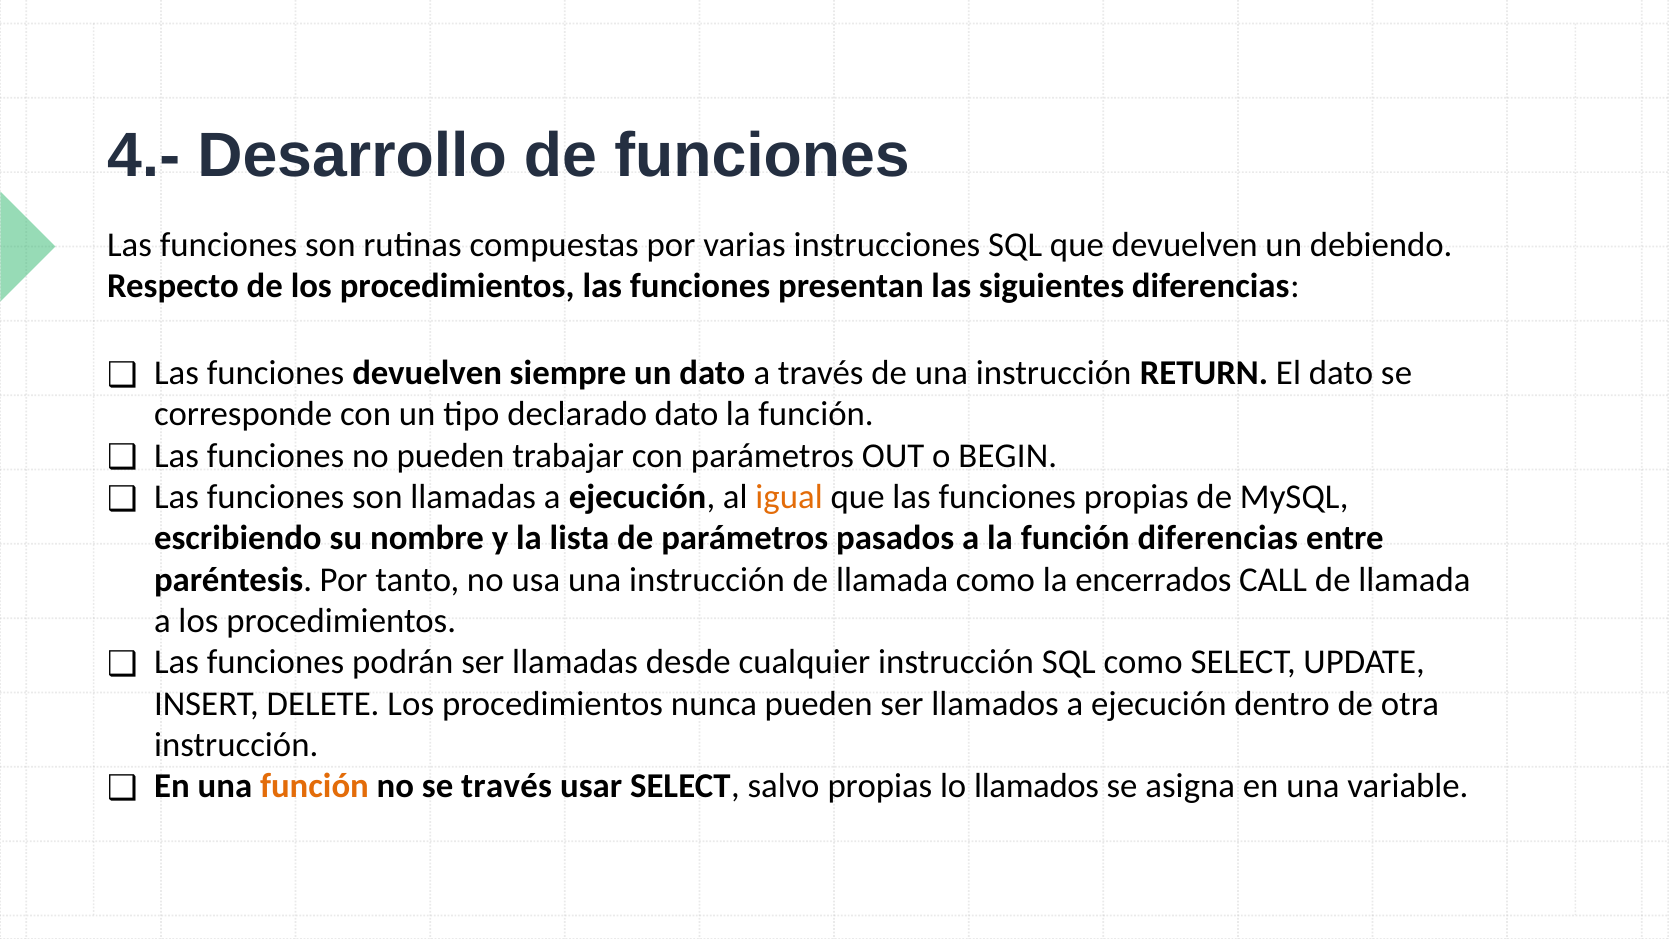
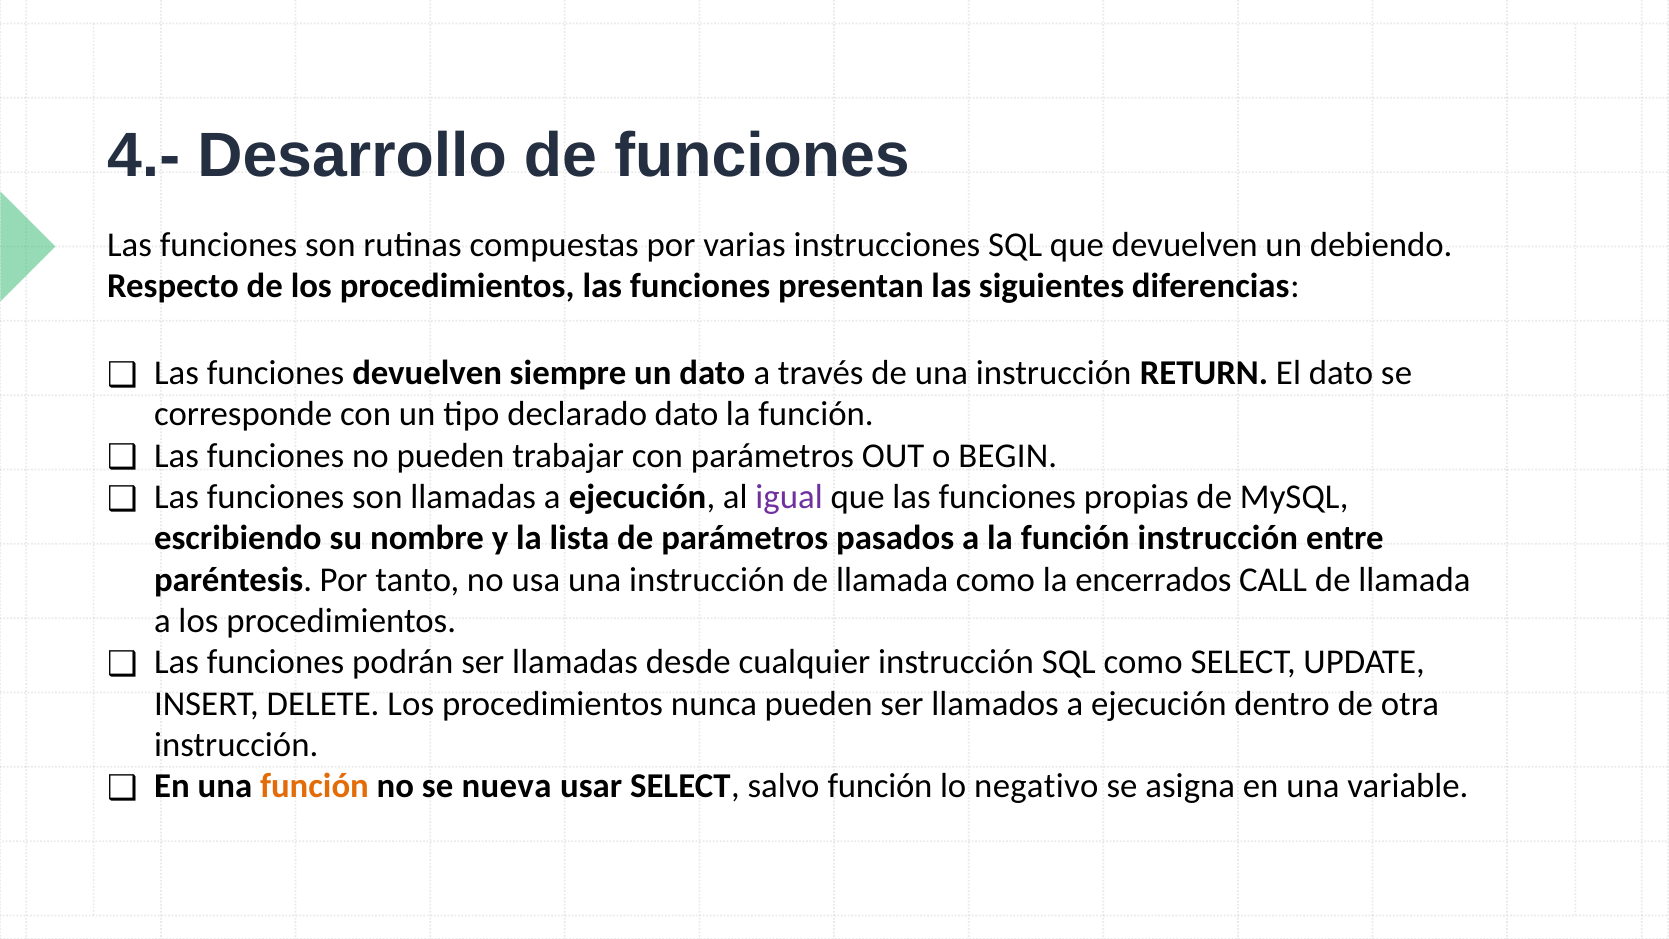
igual colour: orange -> purple (789, 497)
función diferencias: diferencias -> instrucción (1218, 538)
se través: través -> nueva (507, 786)
salvo propias: propias -> función (880, 786)
lo llamados: llamados -> negativo (1036, 786)
